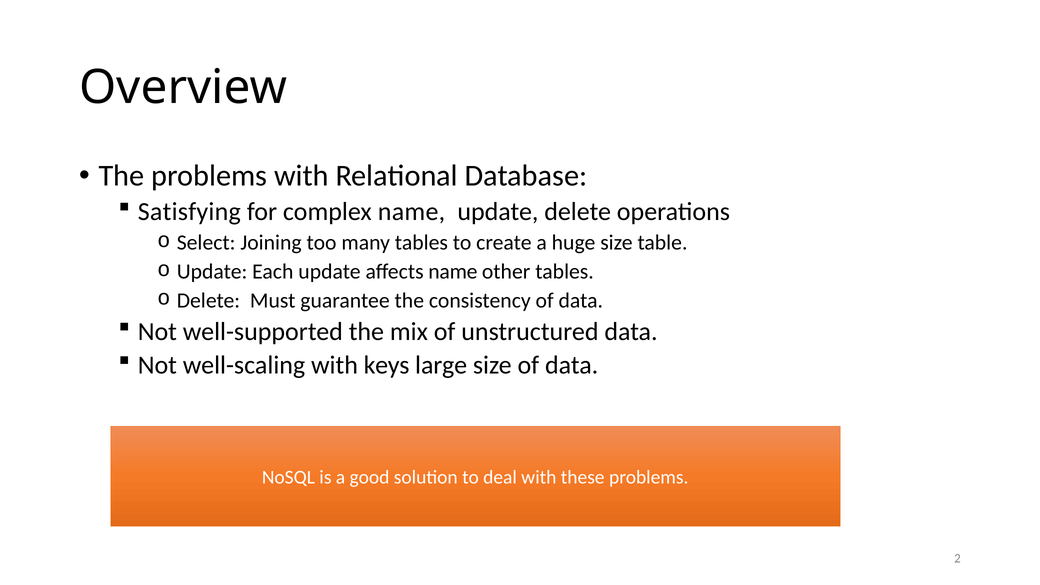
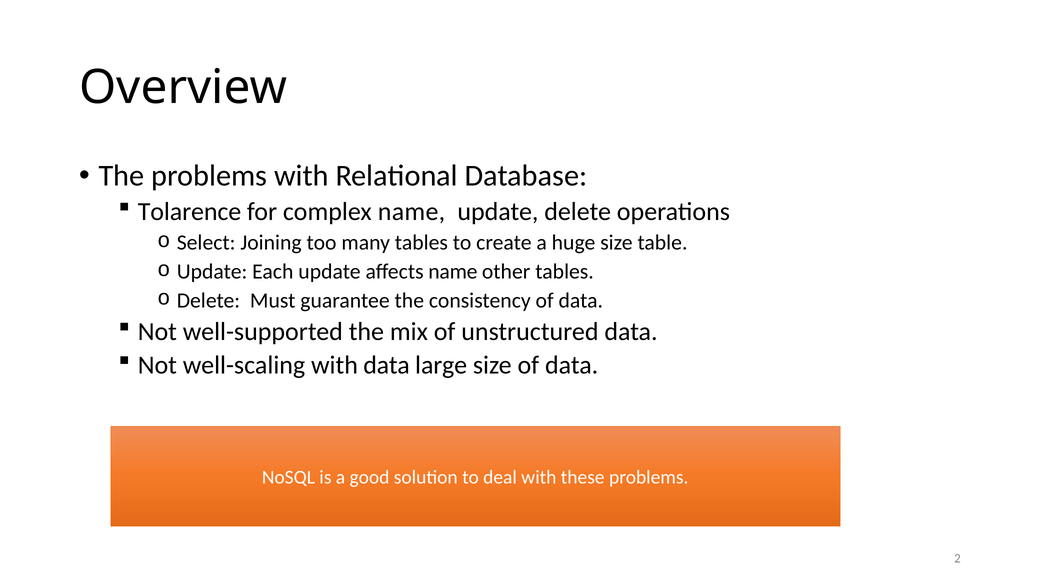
Satisfying: Satisfying -> Tolarence (190, 212)
with keys: keys -> data (387, 365)
